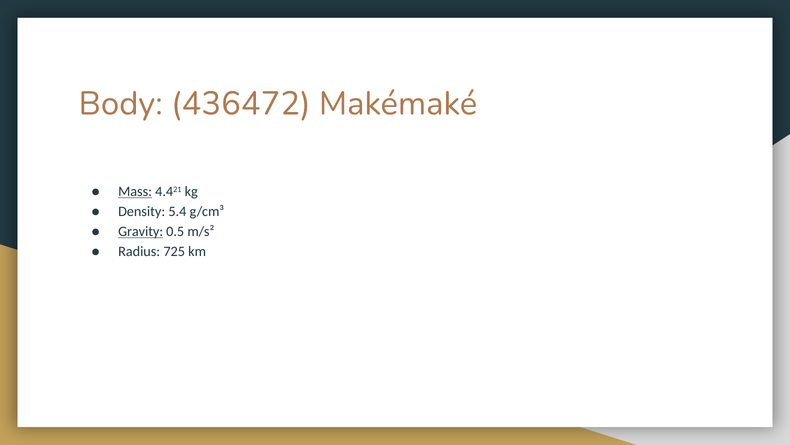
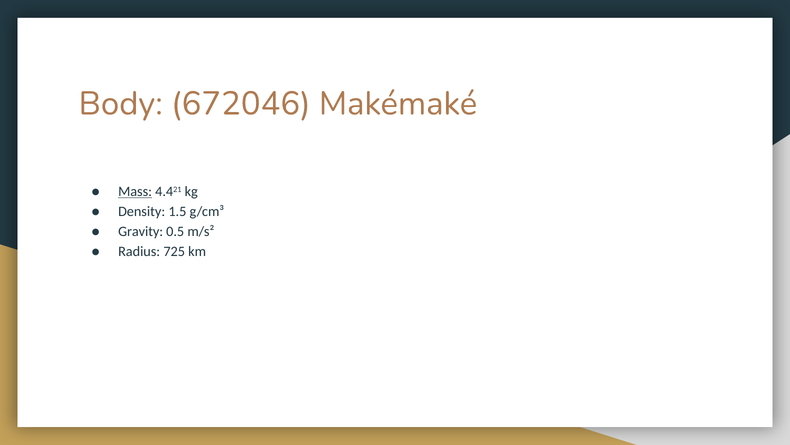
436472: 436472 -> 672046 (241, 103)
5.4: 5.4 -> 1.5 (177, 211)
Gravity underline: present -> none (141, 231)
